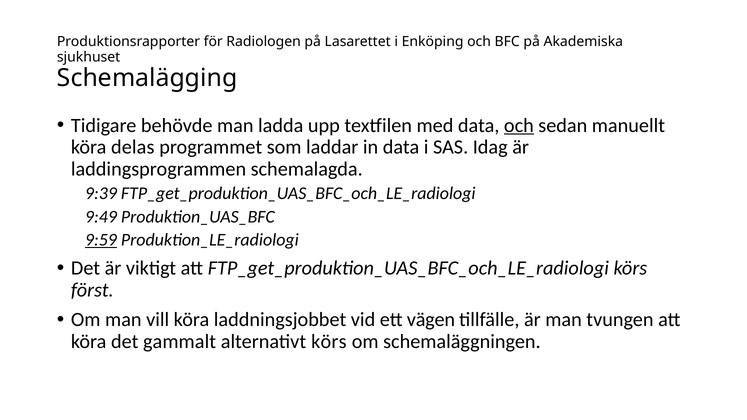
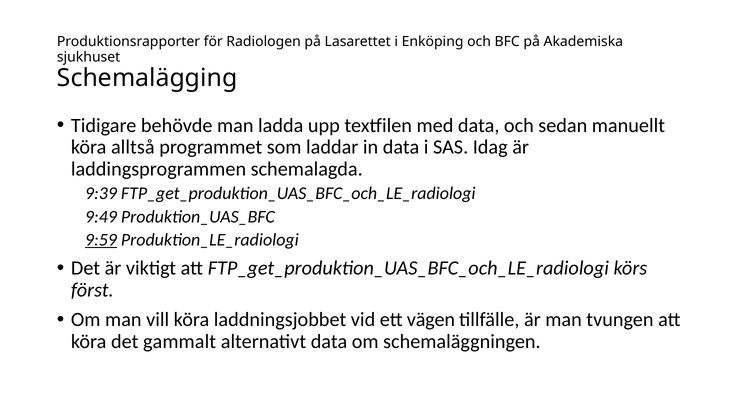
och underline: present -> none (519, 125)
delas: delas -> alltså (133, 147)
alternativt körs: körs -> data (329, 342)
